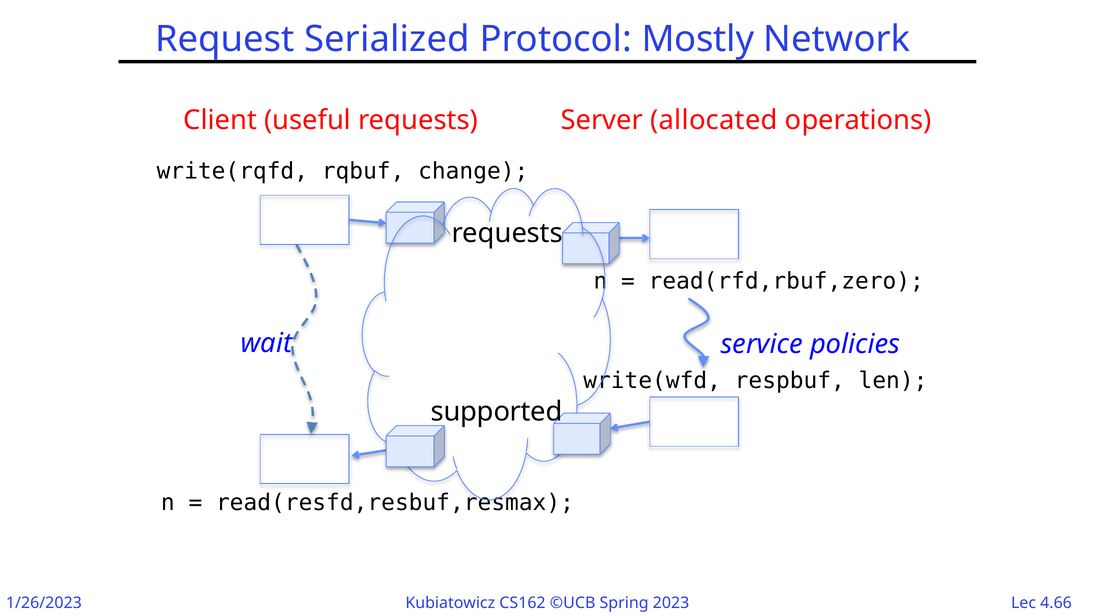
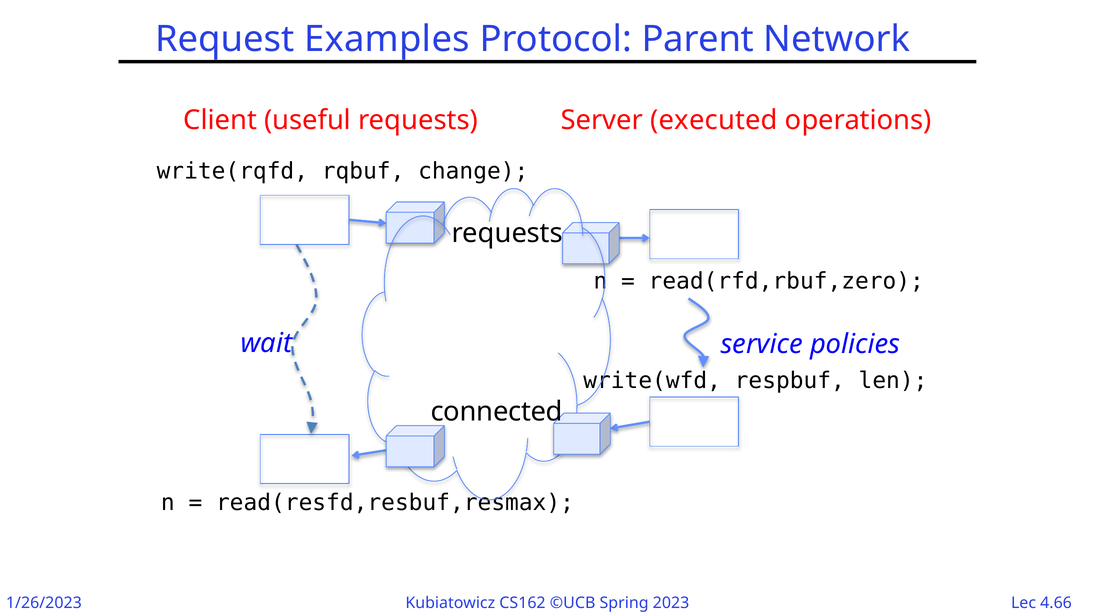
Serialized: Serialized -> Examples (387, 39)
Mostly: Mostly -> Parent (698, 39)
allocated: allocated -> executed (714, 120)
supported: supported -> connected (497, 412)
